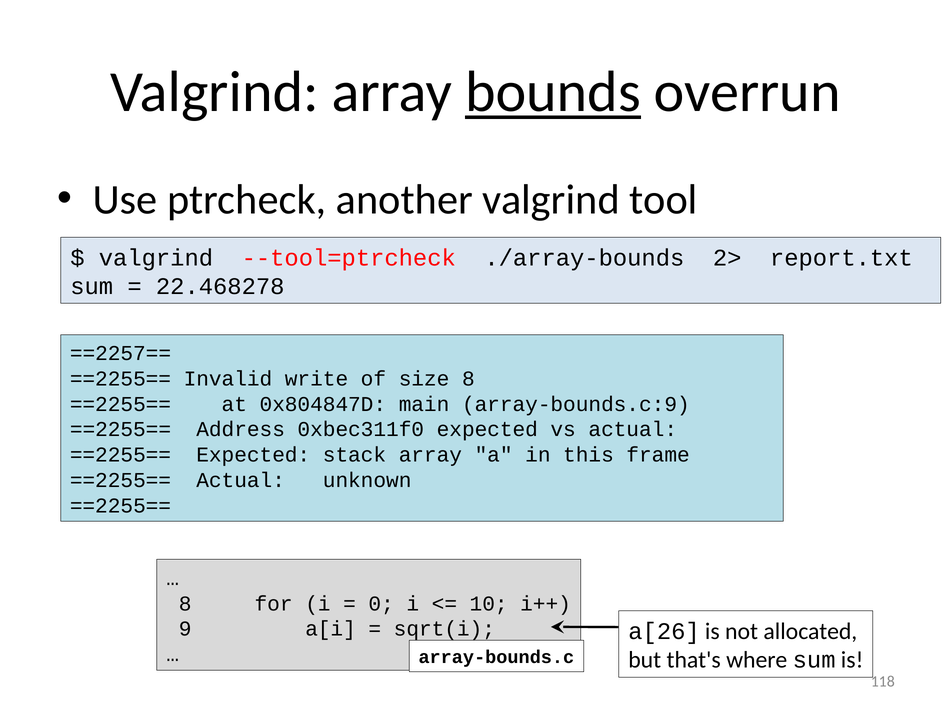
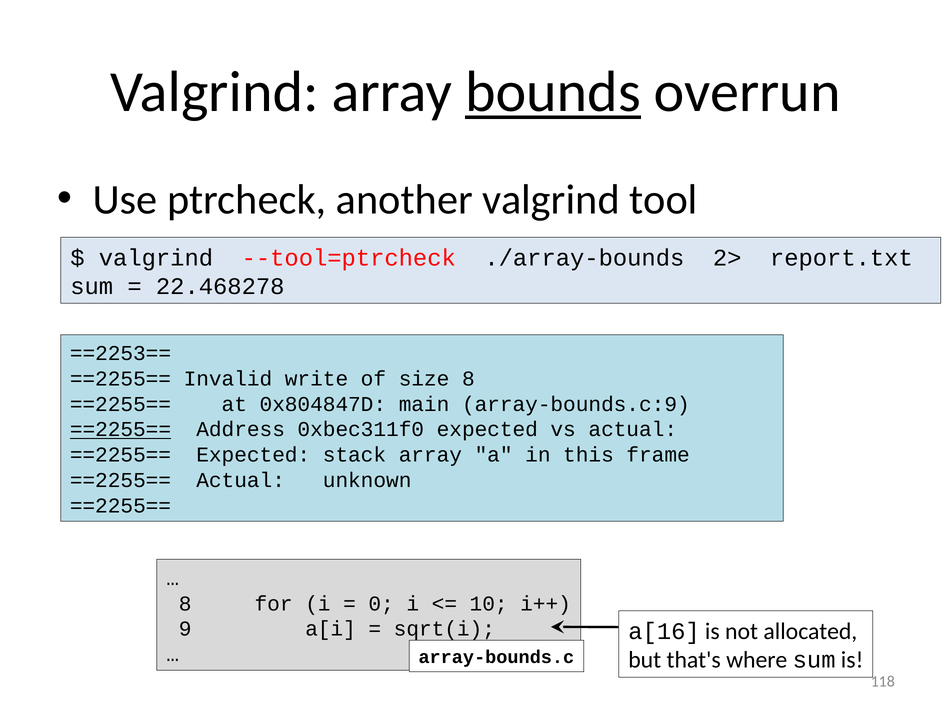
==2257==: ==2257== -> ==2253== (120, 353)
==2255== underline: none -> present (120, 429)
a[26: a[26 -> a[16 (664, 632)
